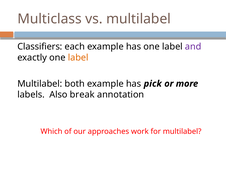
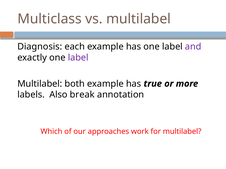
Classifiers: Classifiers -> Diagnosis (40, 47)
label colour: orange -> purple (78, 58)
pick: pick -> true (153, 84)
